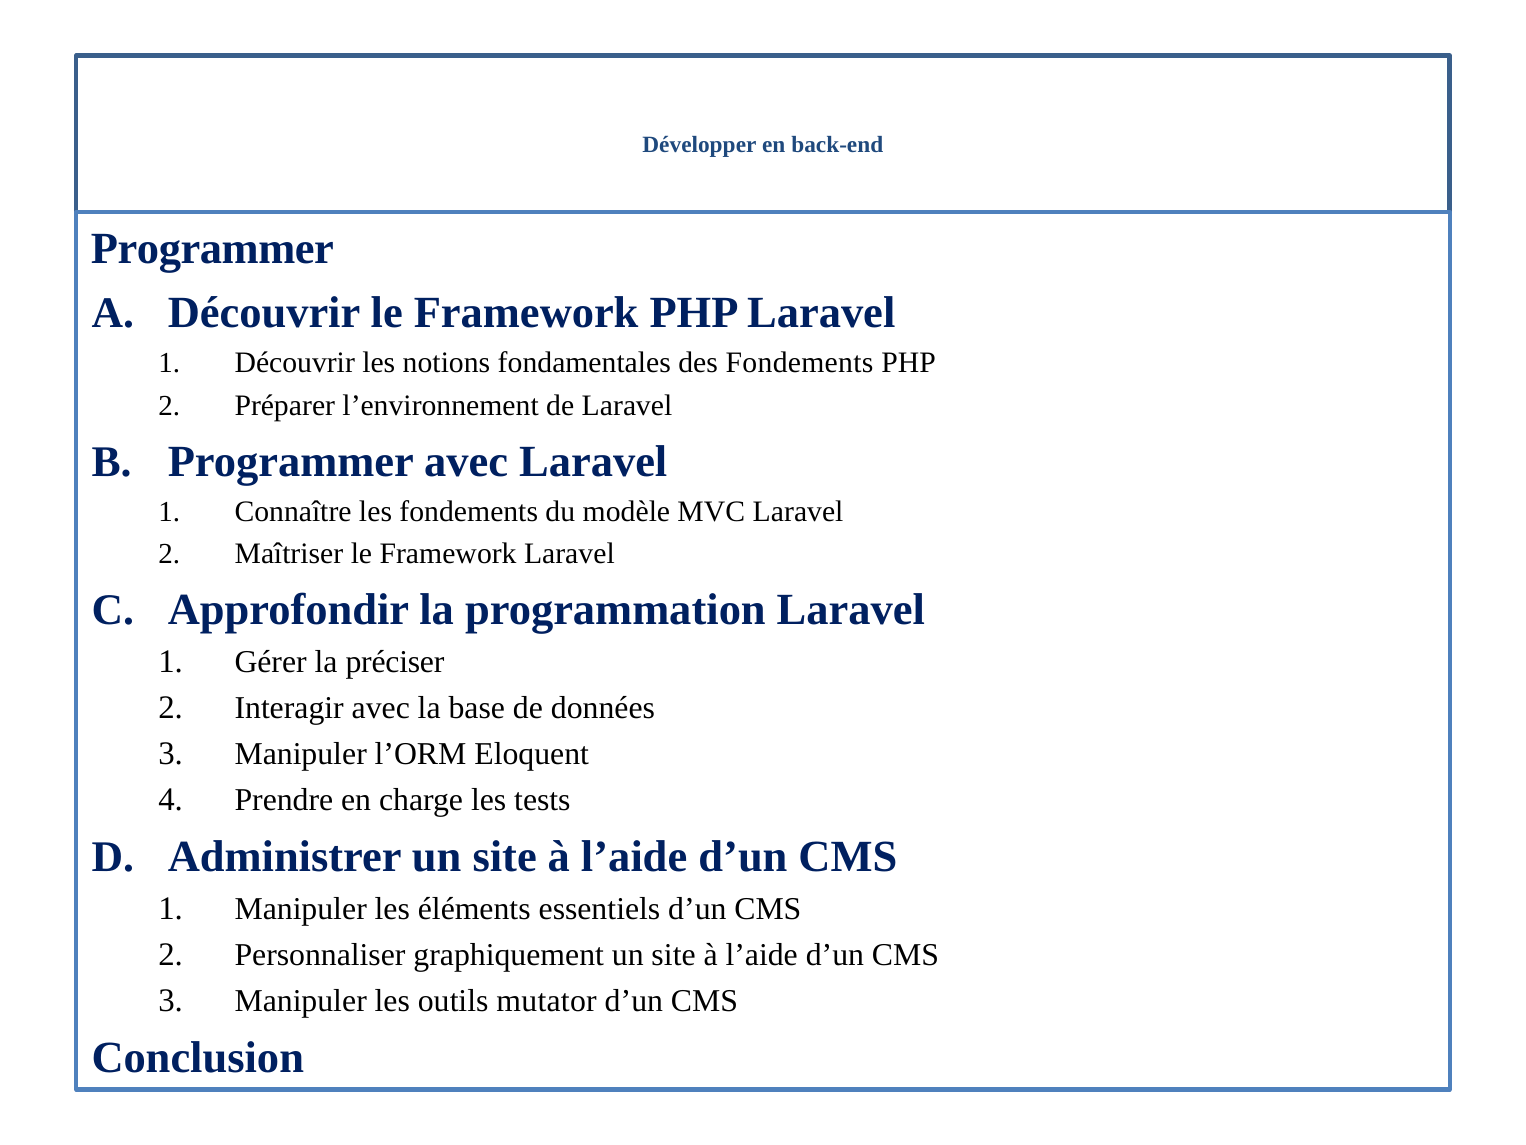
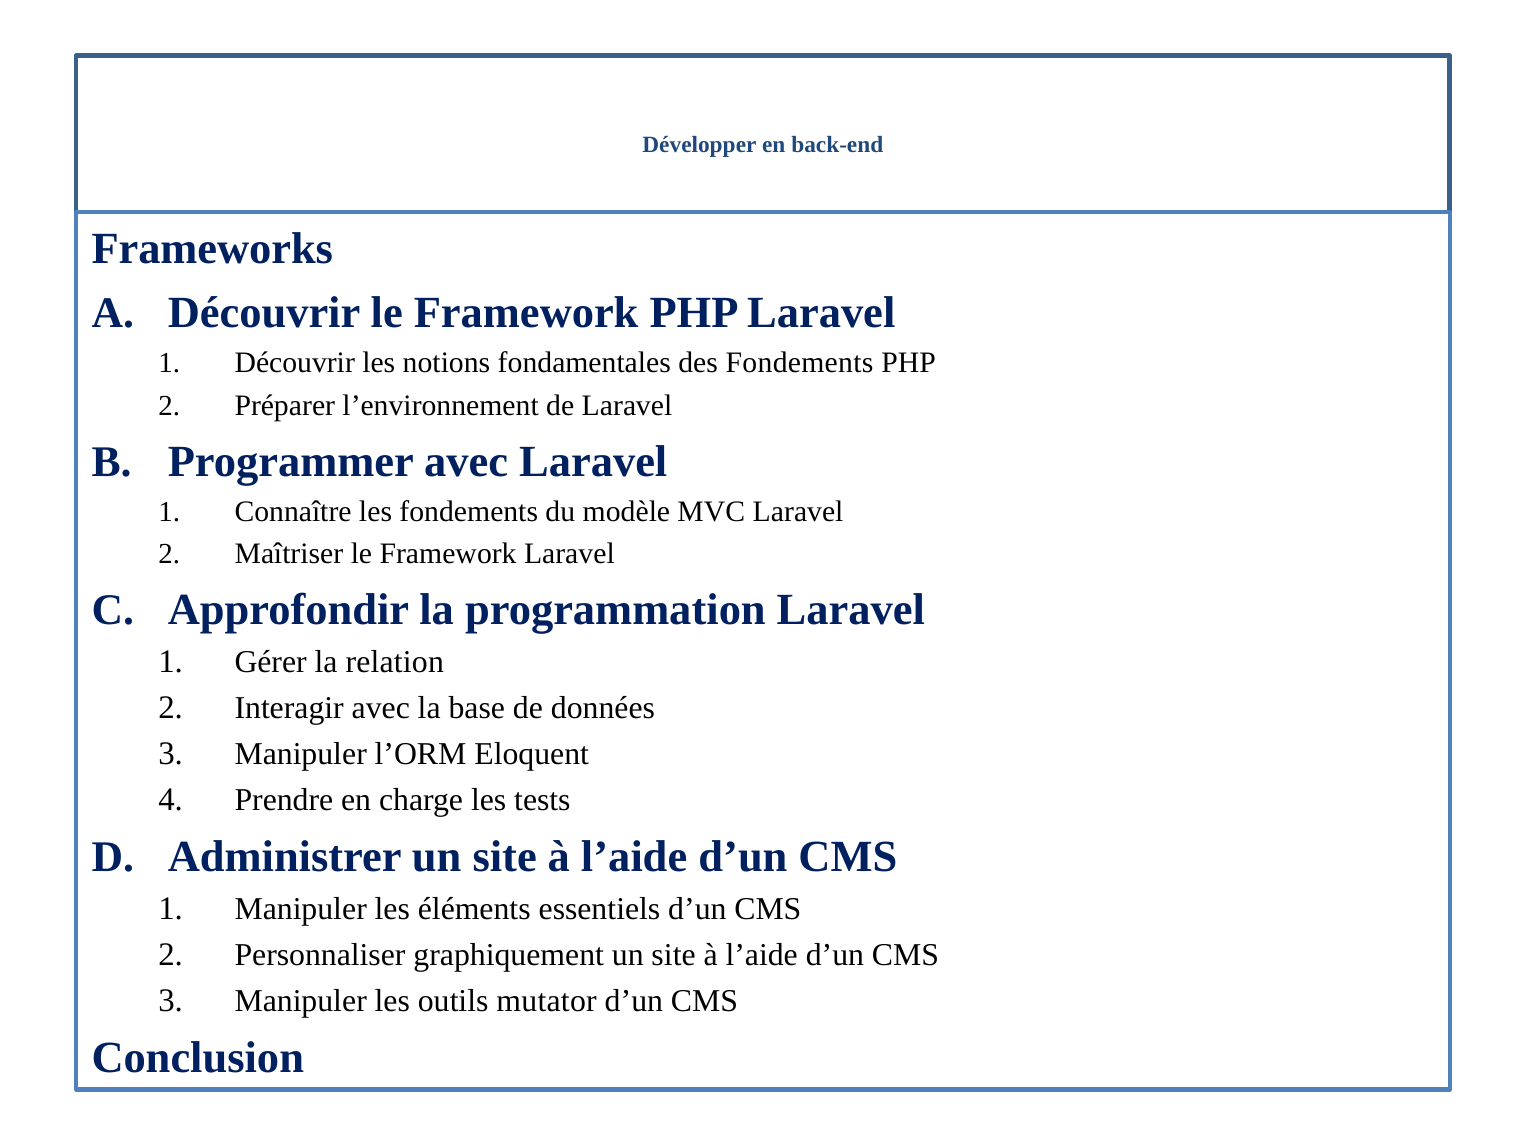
Programmer: Programmer -> Frameworks (212, 249)
préciser: préciser -> relation (395, 662)
